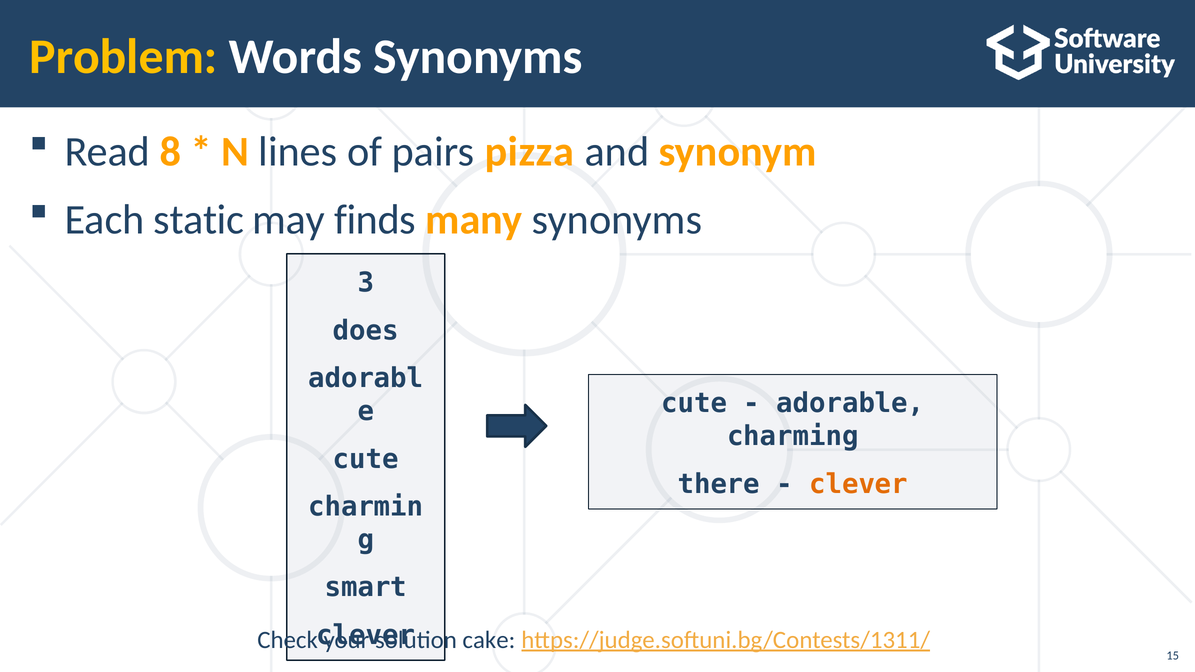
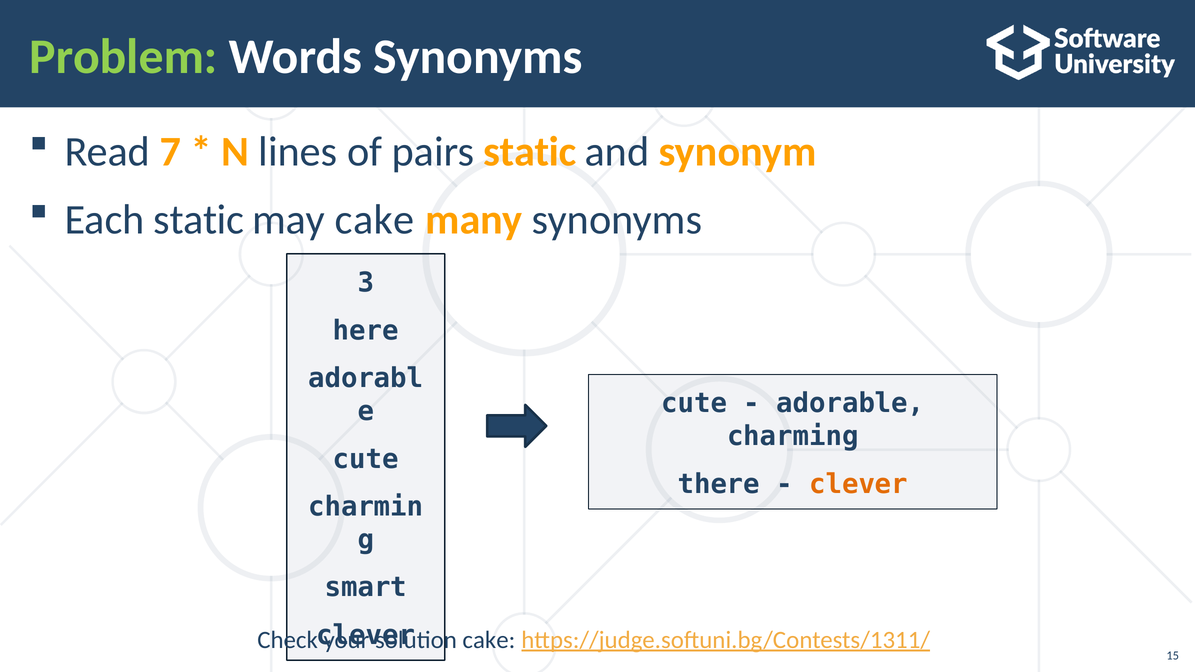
Problem colour: yellow -> light green (123, 57)
8: 8 -> 7 (170, 152)
pairs pizza: pizza -> static (530, 152)
may finds: finds -> cake (375, 220)
does: does -> here (366, 331)
